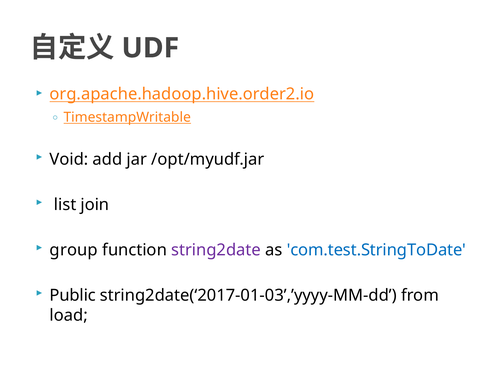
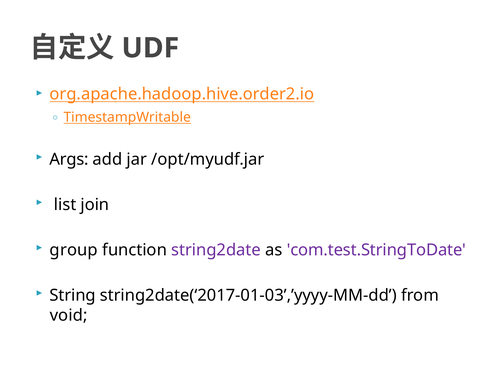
Void: Void -> Args (69, 159)
com.test.StringToDate colour: blue -> purple (376, 250)
Public: Public -> String (73, 295)
load: load -> void (69, 315)
